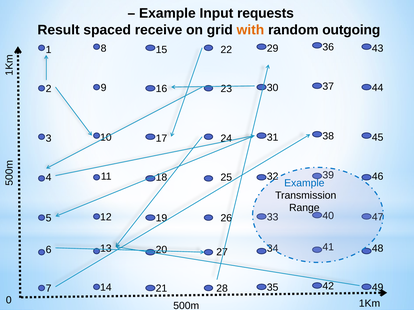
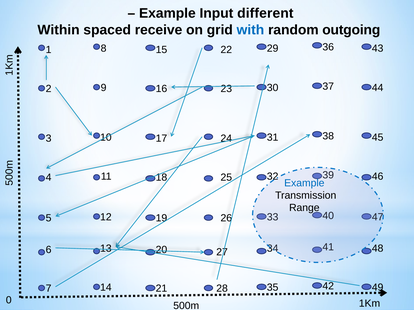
requests: requests -> different (265, 13)
Result: Result -> Within (59, 30)
with colour: orange -> blue (250, 30)
